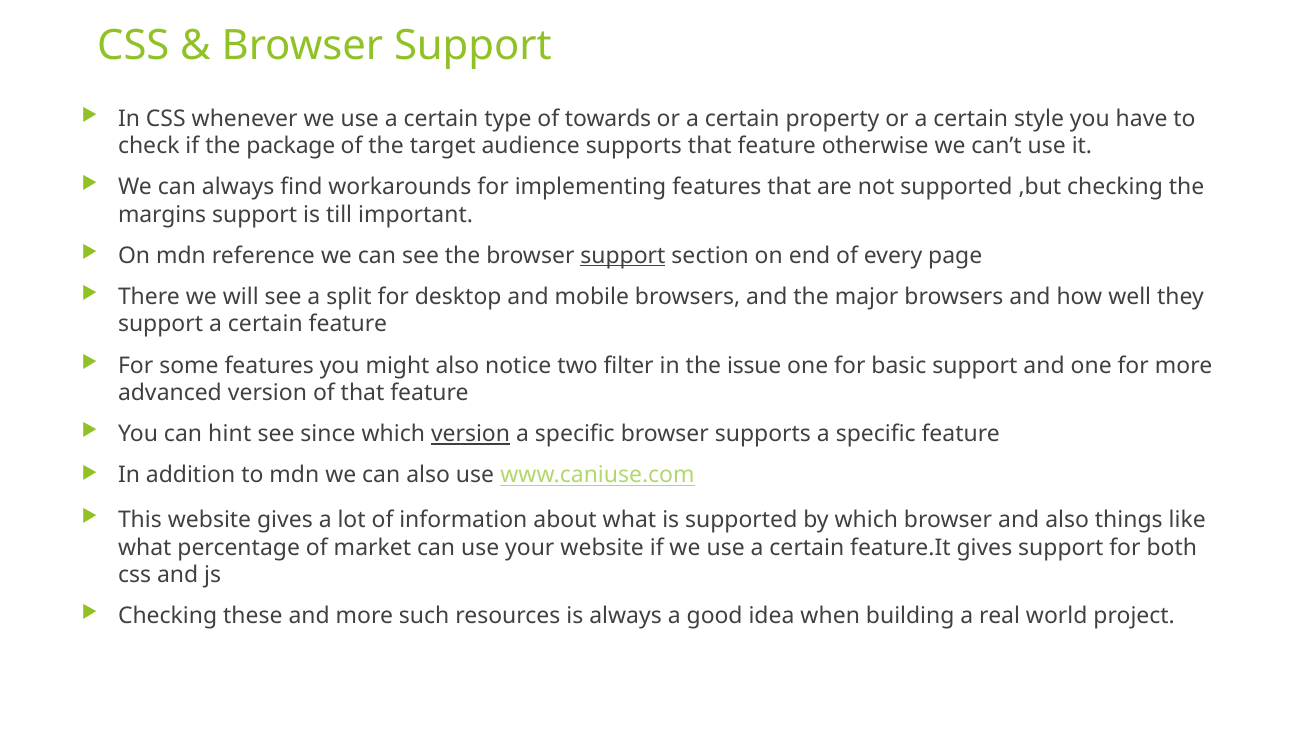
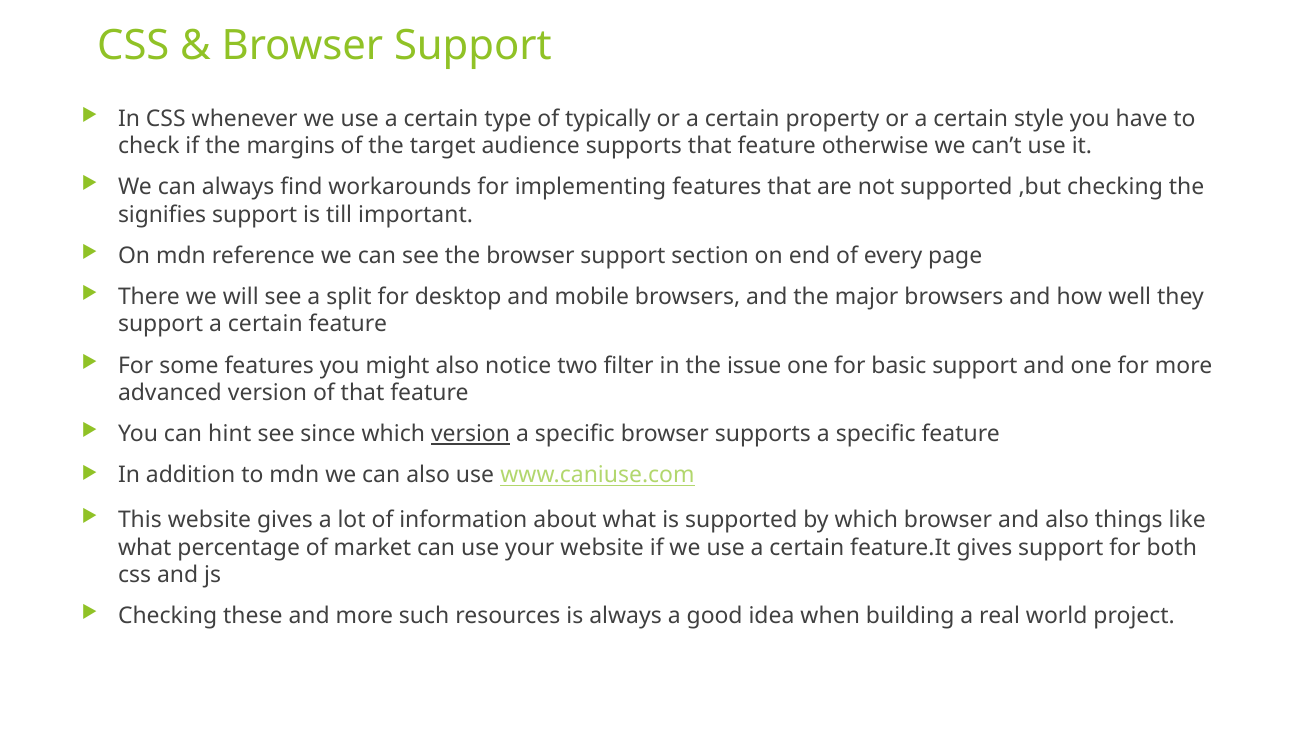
towards: towards -> typically (608, 118)
package: package -> margins (291, 146)
margins: margins -> signifies (162, 215)
support underline: present -> none (623, 256)
